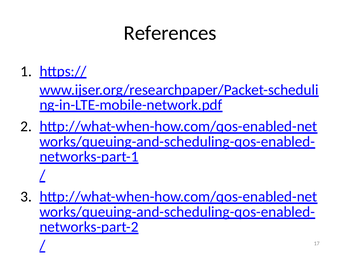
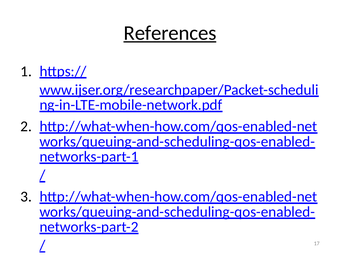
References underline: none -> present (170, 33)
